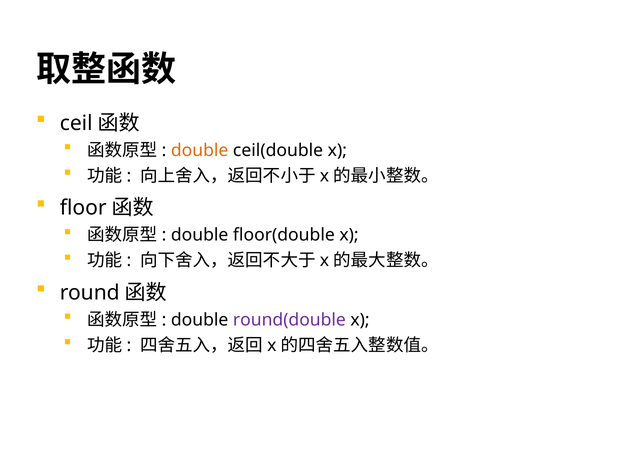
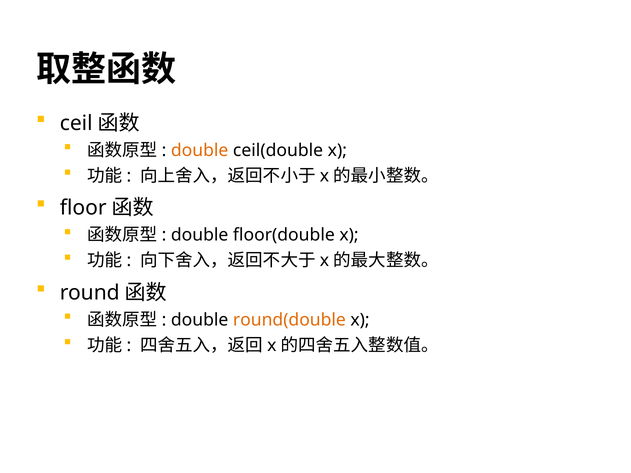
round(double colour: purple -> orange (289, 320)
